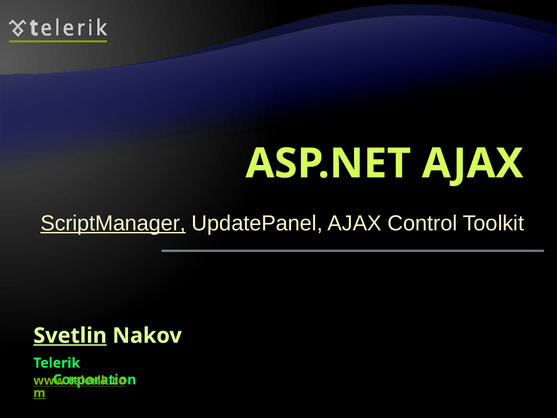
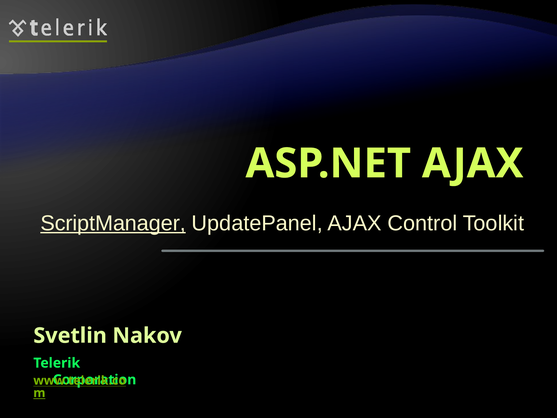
Svetlin underline: present -> none (70, 335)
